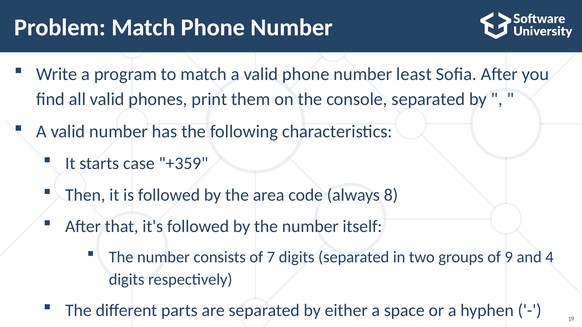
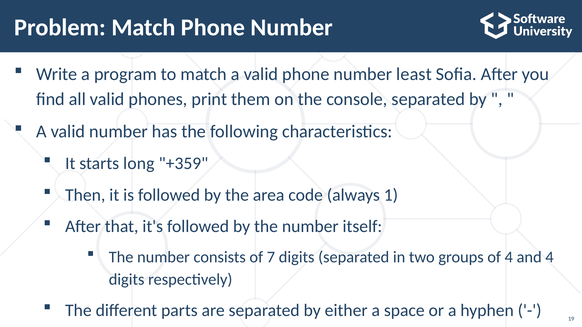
case: case -> long (139, 164)
8: 8 -> 1 (391, 195)
of 9: 9 -> 4 (509, 257)
